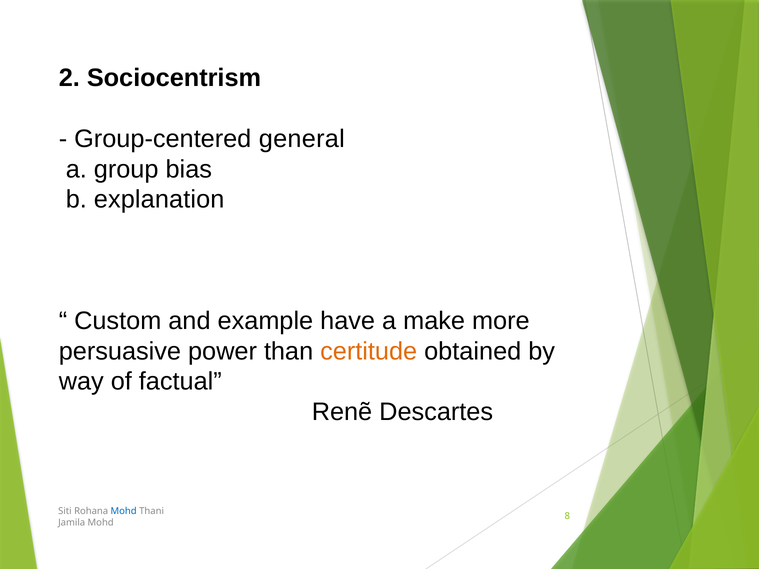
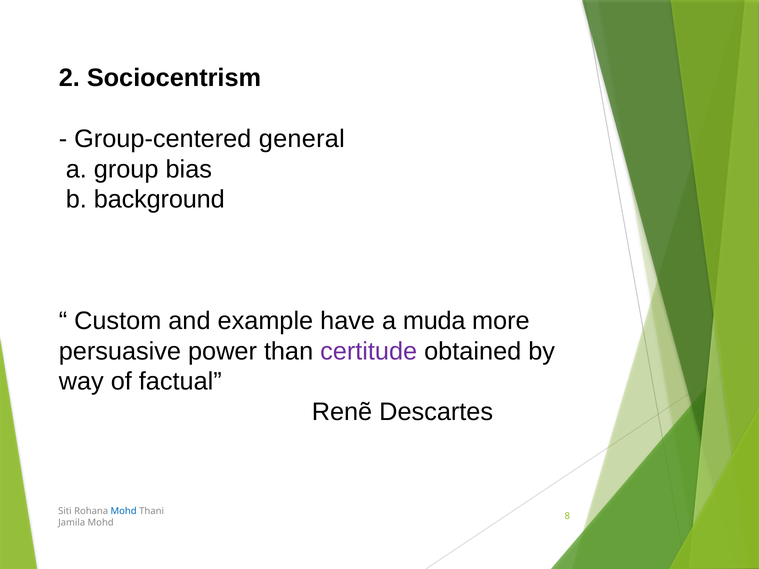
explanation: explanation -> background (159, 200)
make: make -> muda (434, 321)
certitude colour: orange -> purple (369, 351)
